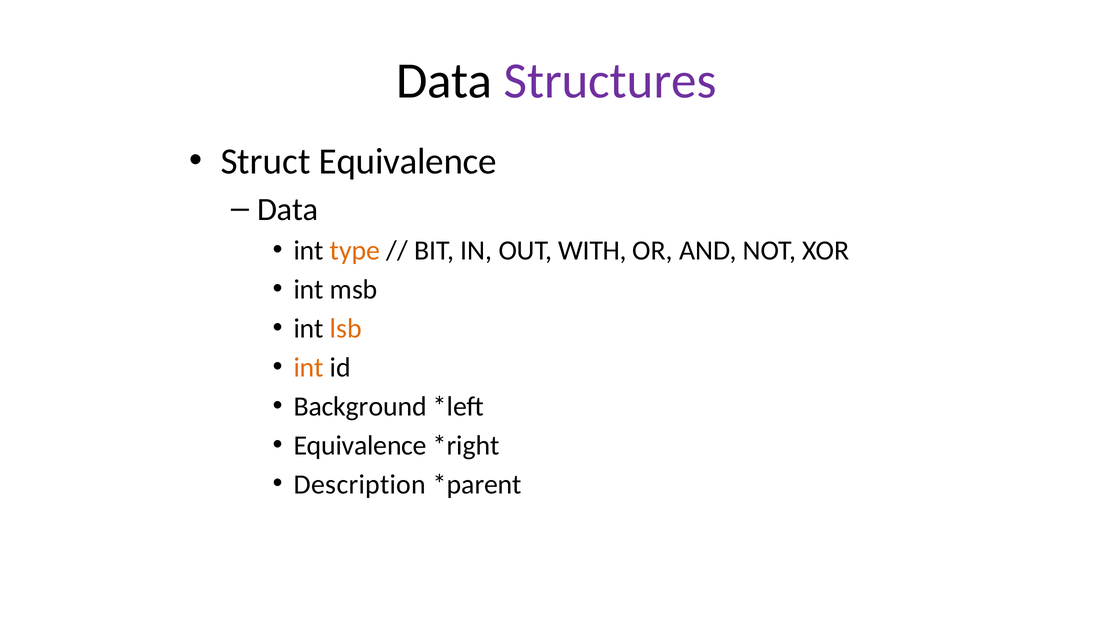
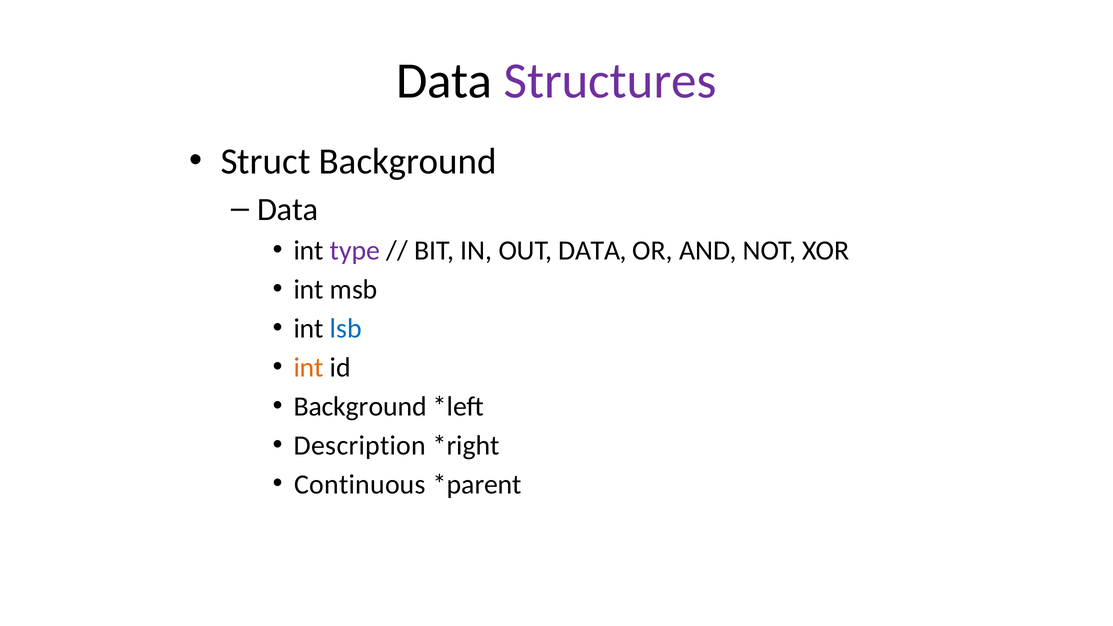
Struct Equivalence: Equivalence -> Background (408, 161)
type colour: orange -> purple (355, 251)
OUT WITH: WITH -> DATA (593, 251)
lsb colour: orange -> blue (346, 329)
Equivalence: Equivalence -> Description (360, 445)
Description: Description -> Continuous (360, 484)
